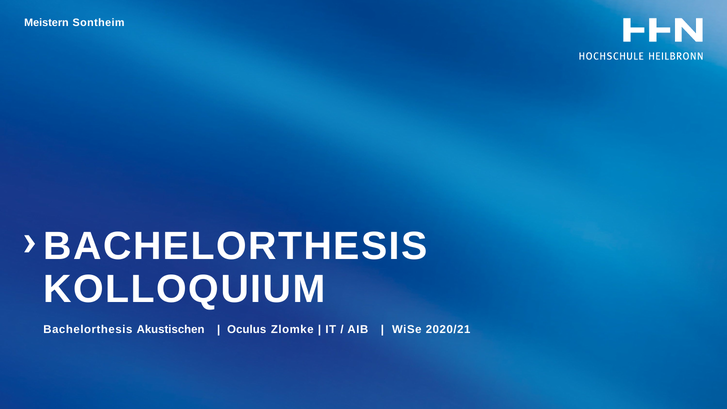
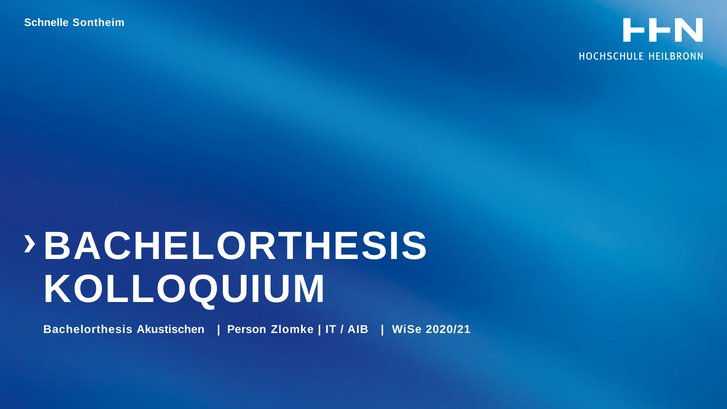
Meistern: Meistern -> Schnelle (46, 23)
Oculus: Oculus -> Person (247, 330)
